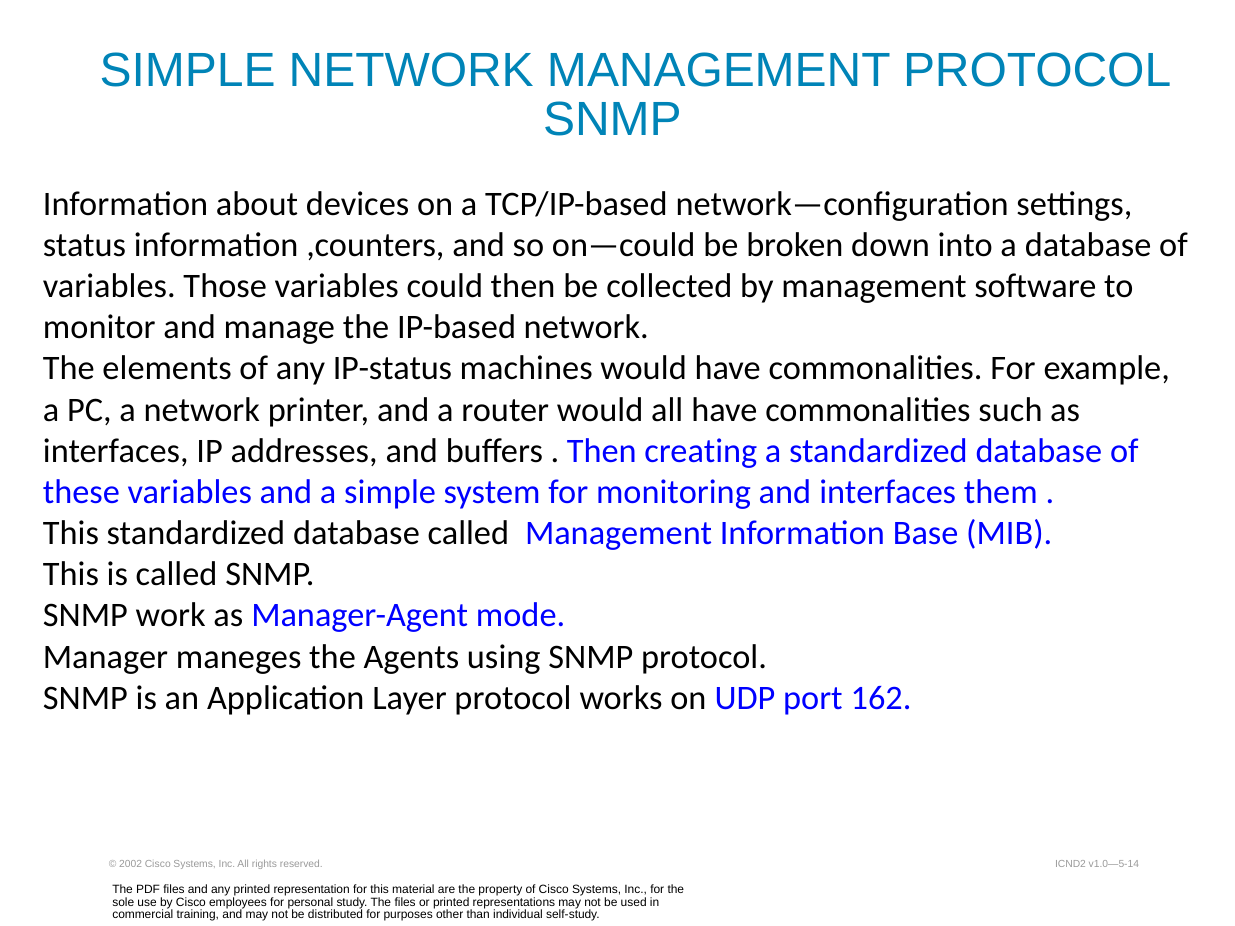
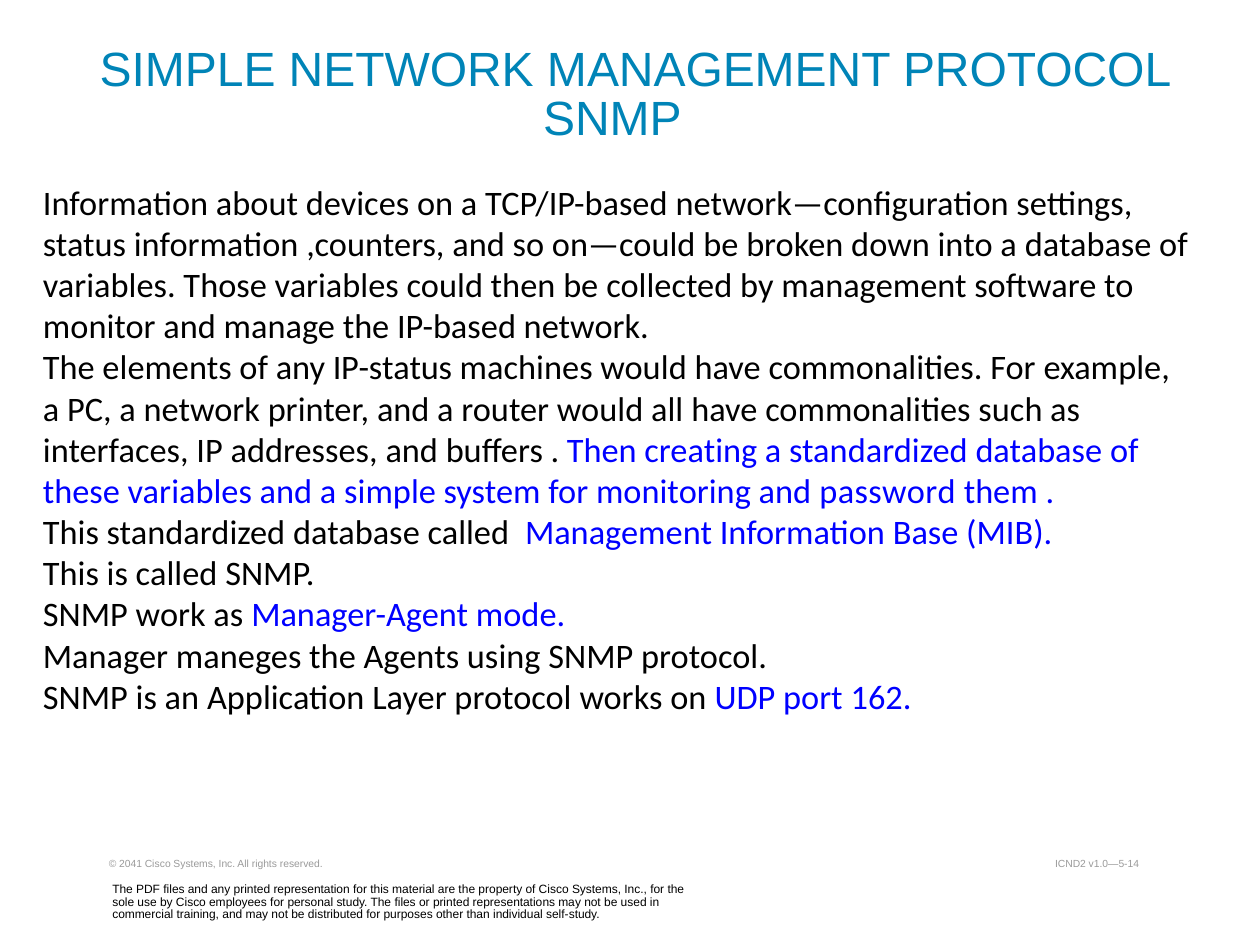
and interfaces: interfaces -> password (888, 492)
2002: 2002 -> 2041 (131, 865)
